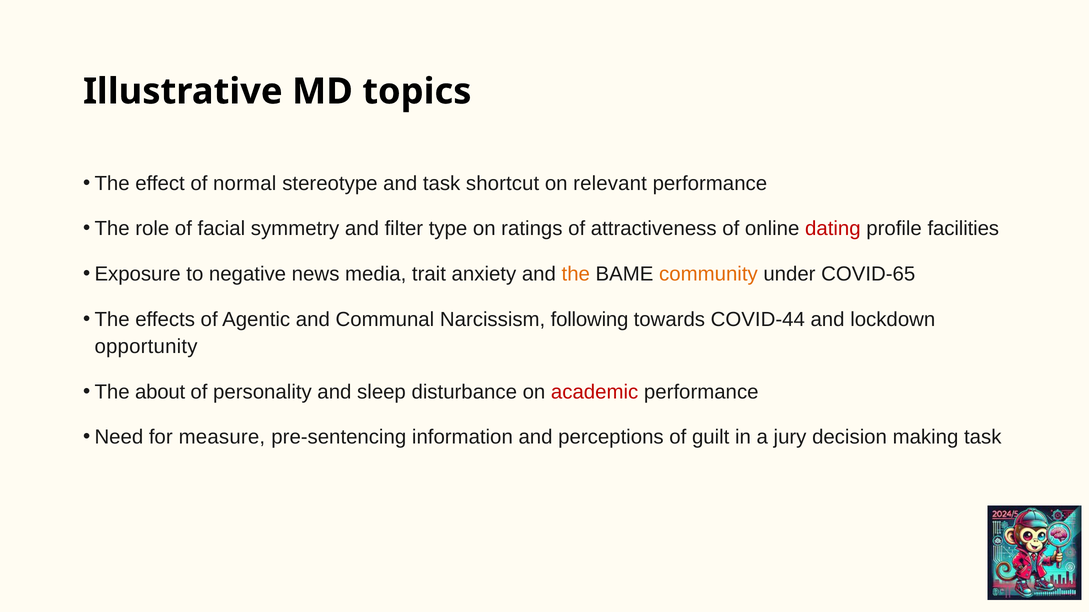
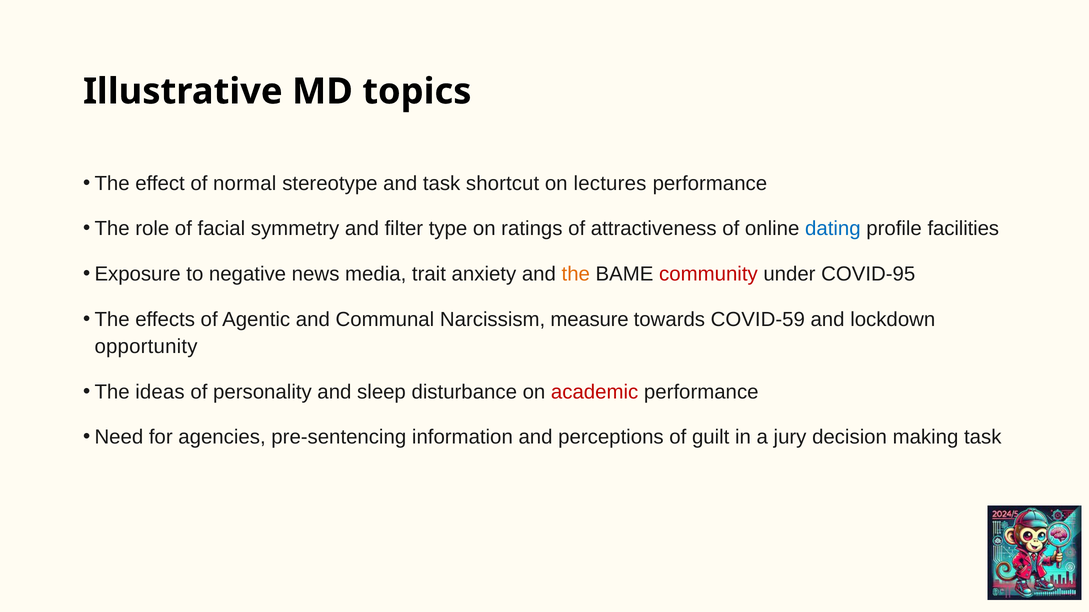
relevant: relevant -> lectures (610, 184)
dating colour: red -> blue (833, 229)
community colour: orange -> red (708, 274)
COVID-65: COVID-65 -> COVID-95 (868, 274)
following: following -> measure (590, 320)
COVID-44: COVID-44 -> COVID-59 (758, 320)
about: about -> ideas (160, 392)
measure: measure -> agencies (222, 438)
